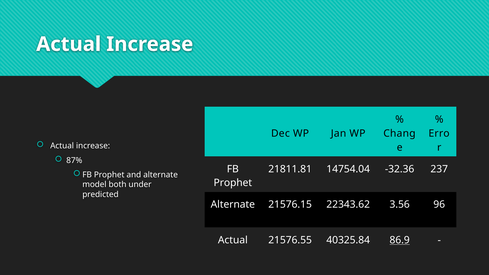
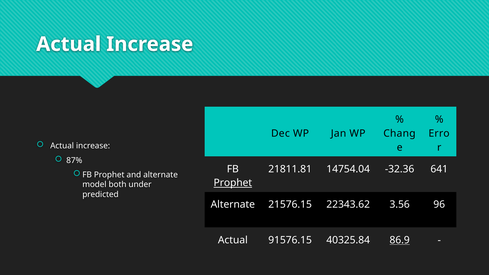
237: 237 -> 641 (439, 169)
Prophet underline: none -> present (233, 183)
21576.55: 21576.55 -> 91576.15 (290, 240)
